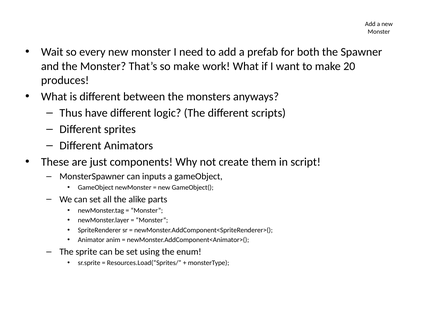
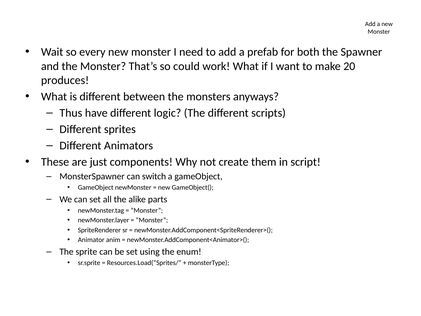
so make: make -> could (186, 66)
inputs: inputs -> switch (154, 176)
